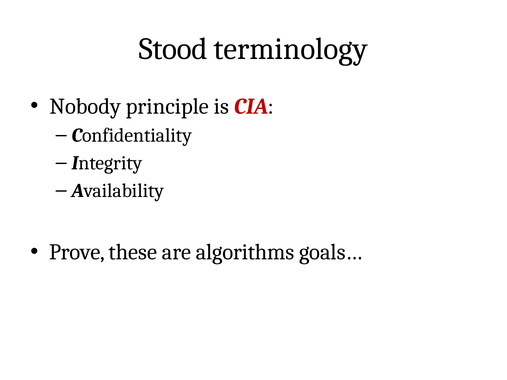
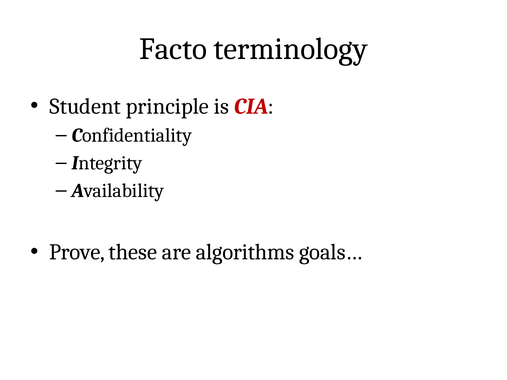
Stood: Stood -> Facto (173, 49)
Nobody: Nobody -> Student (85, 106)
